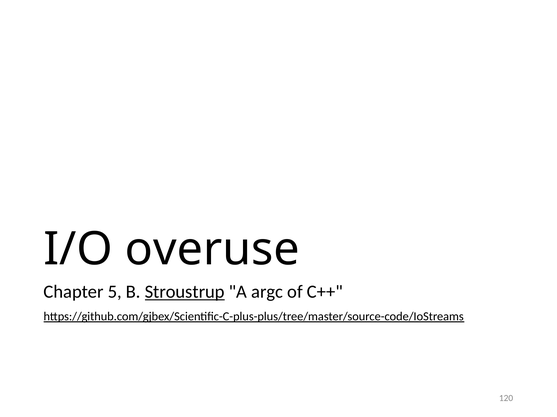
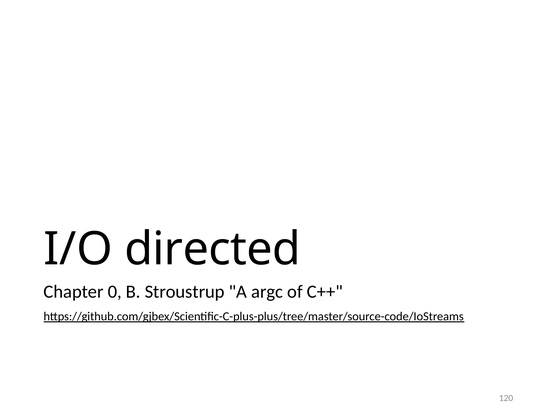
overuse: overuse -> directed (213, 250)
5: 5 -> 0 (115, 292)
Stroustrup underline: present -> none (185, 292)
